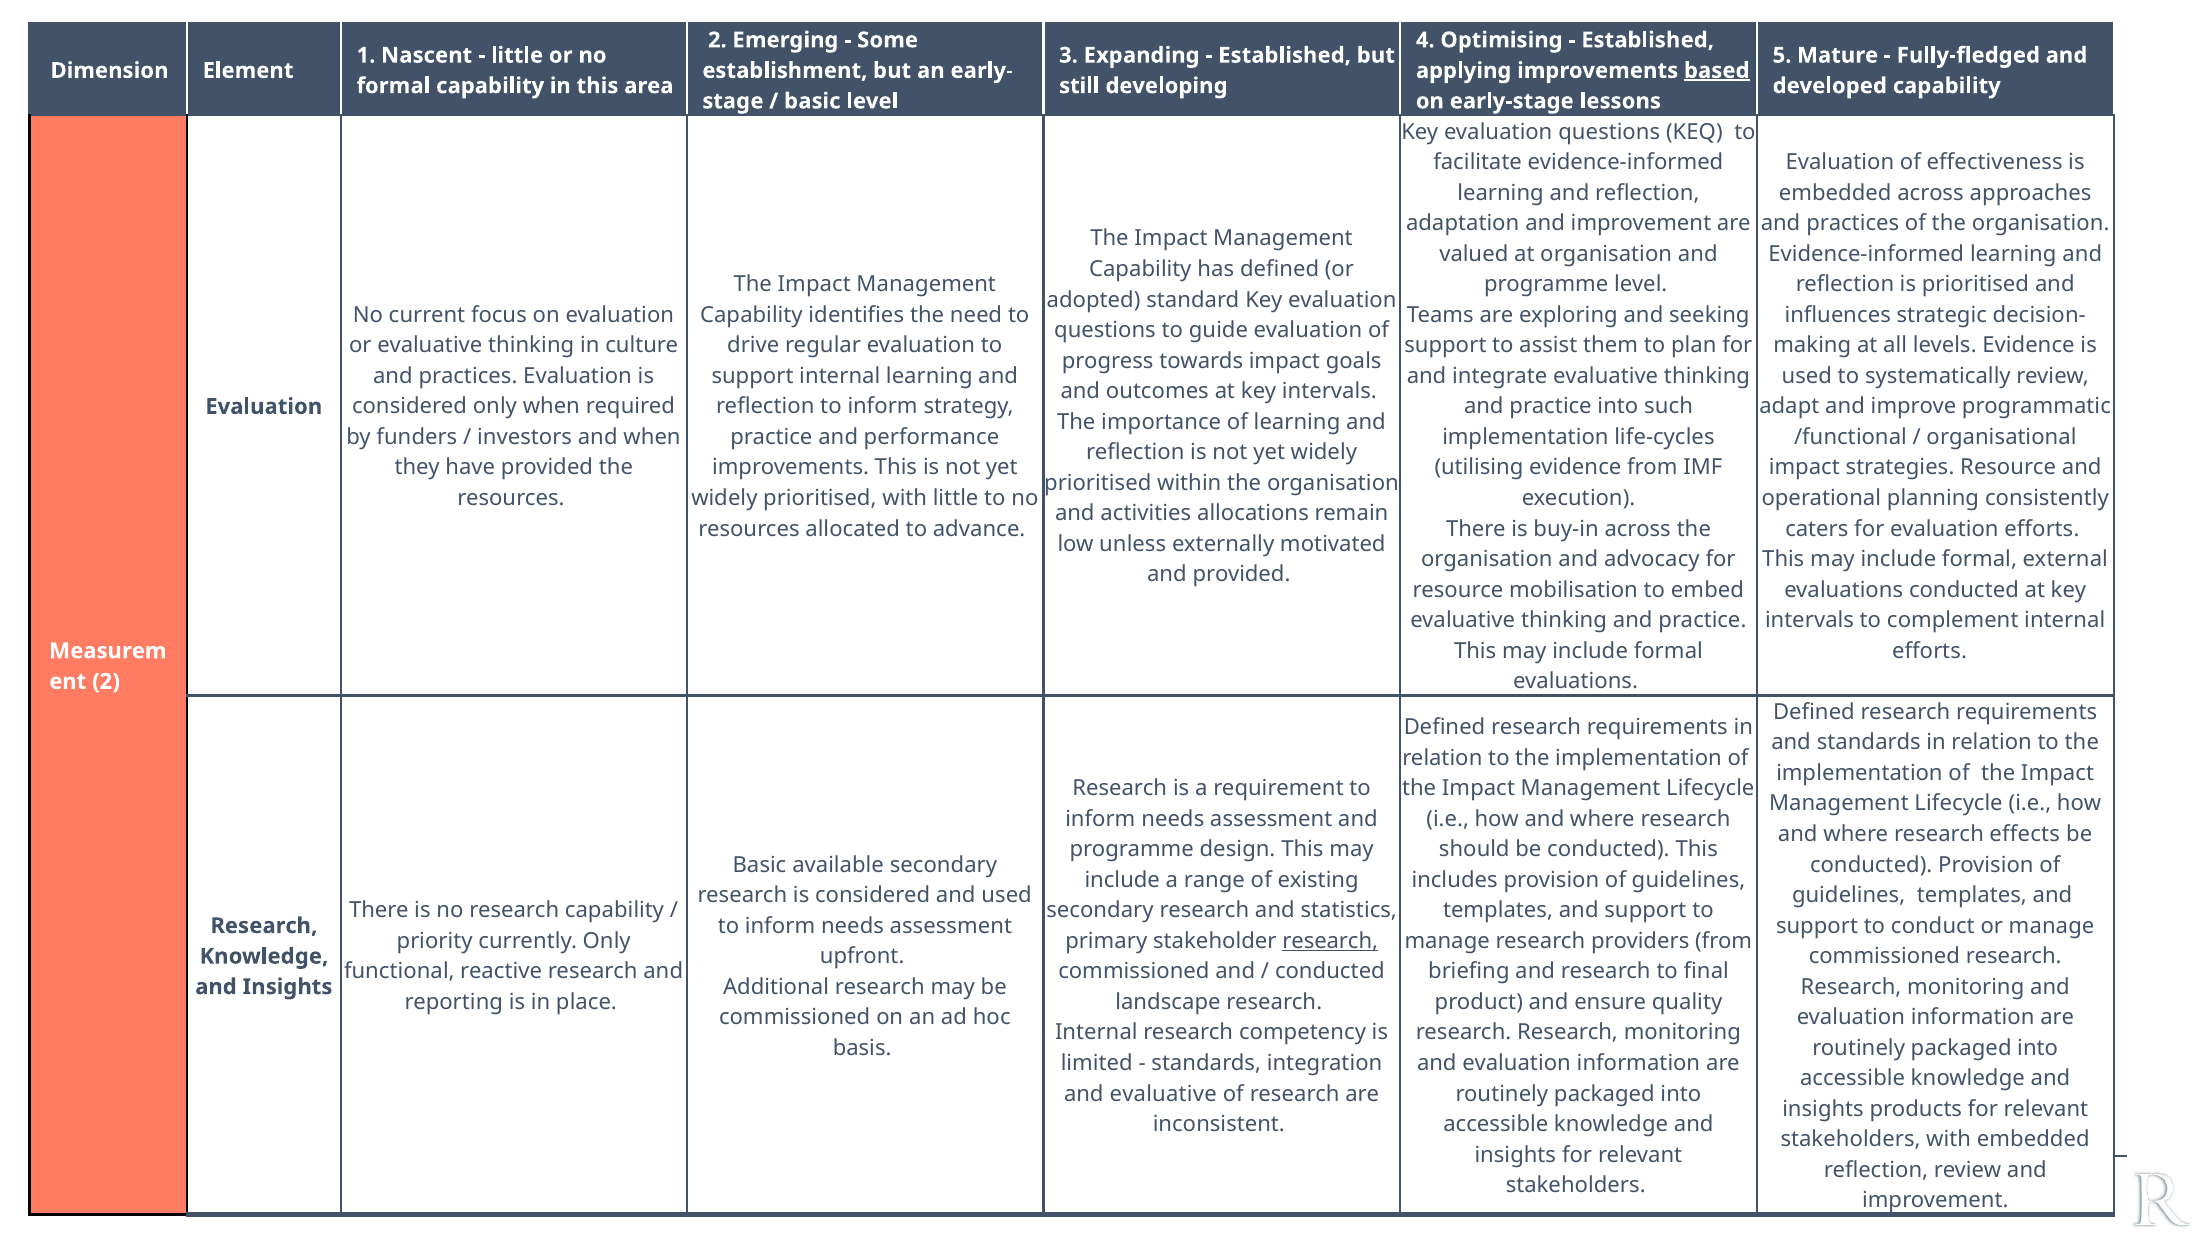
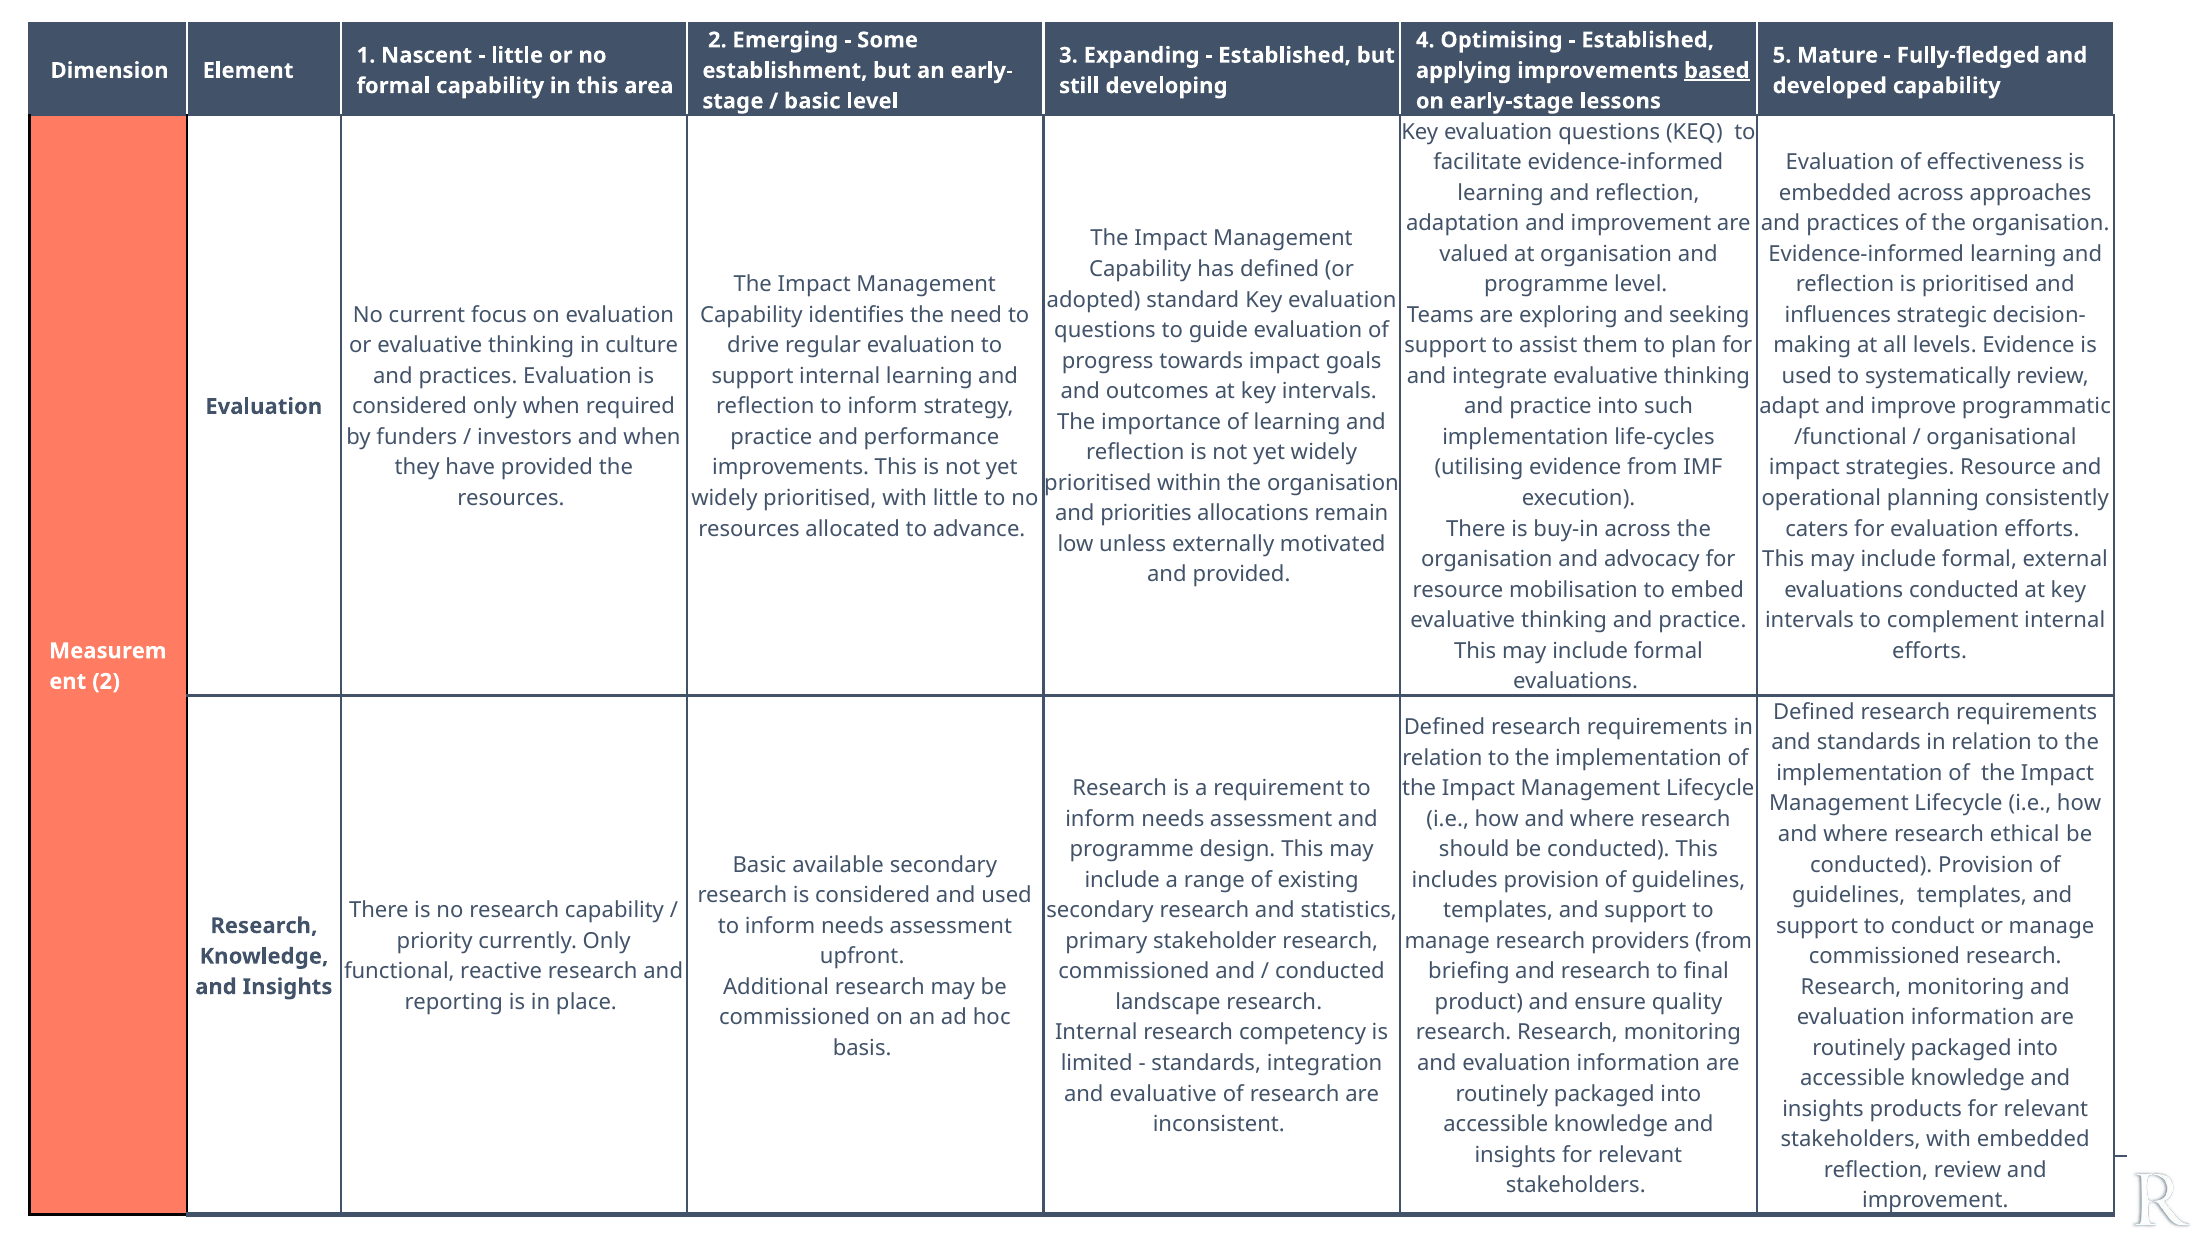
activities: activities -> priorities (1146, 514)
effects: effects -> ethical (2025, 834)
research underline: present -> none (1330, 941)
